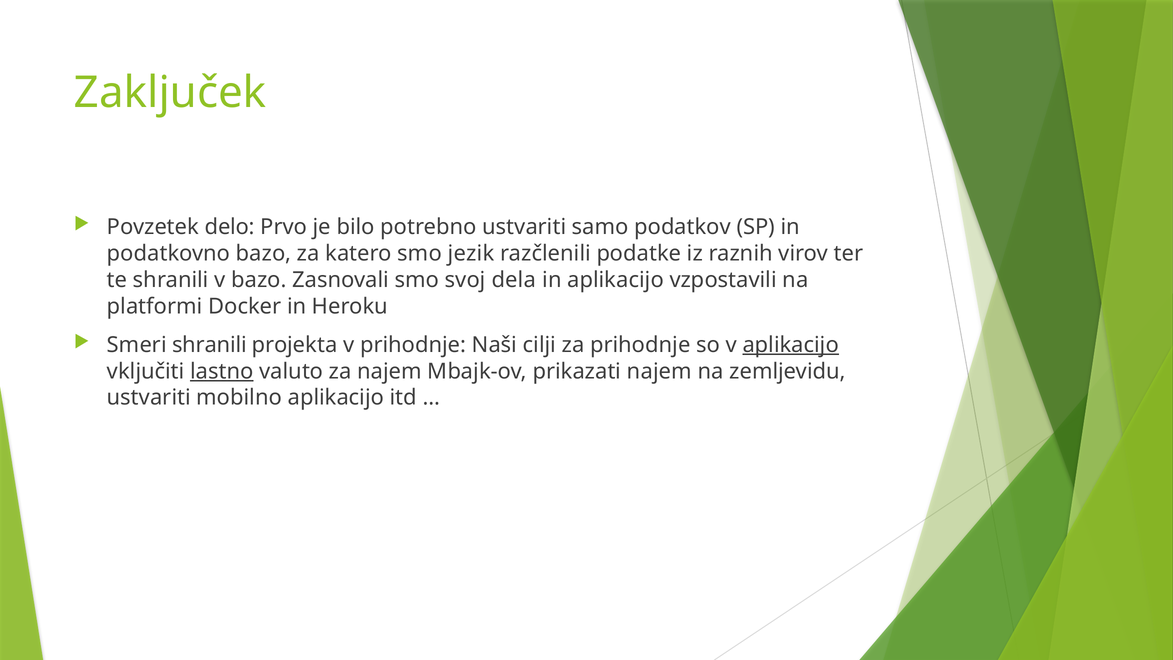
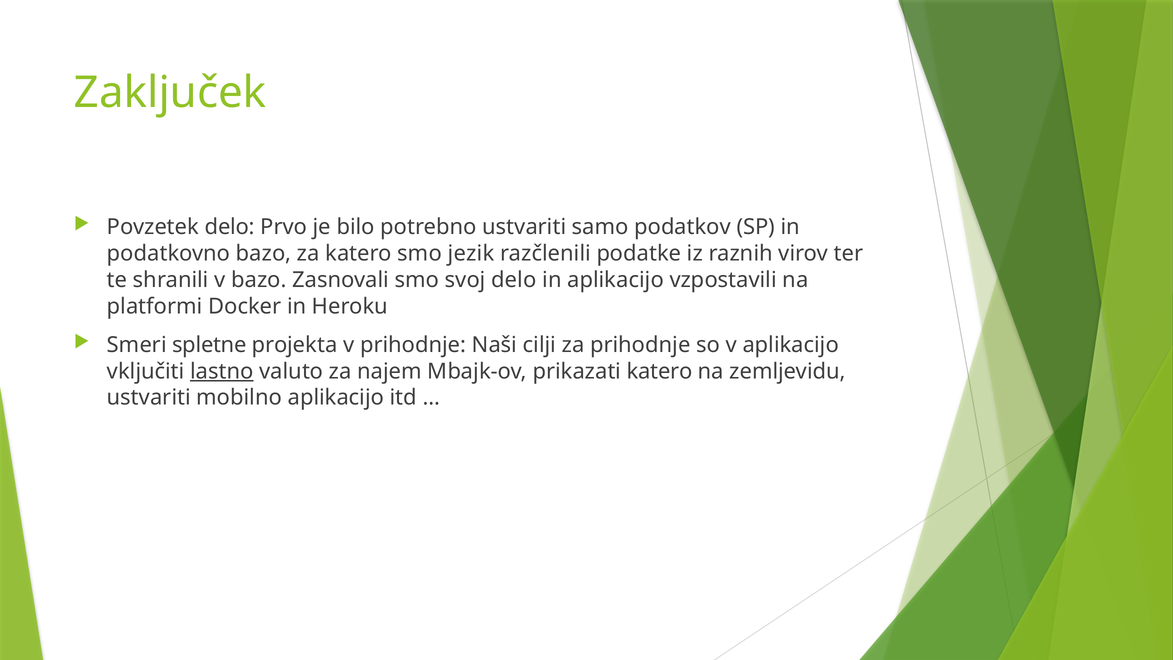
svoj dela: dela -> delo (514, 280)
Smeri shranili: shranili -> spletne (209, 345)
aplikacijo underline: present -> none (791, 345)
prikazati najem: najem -> katero (660, 371)
